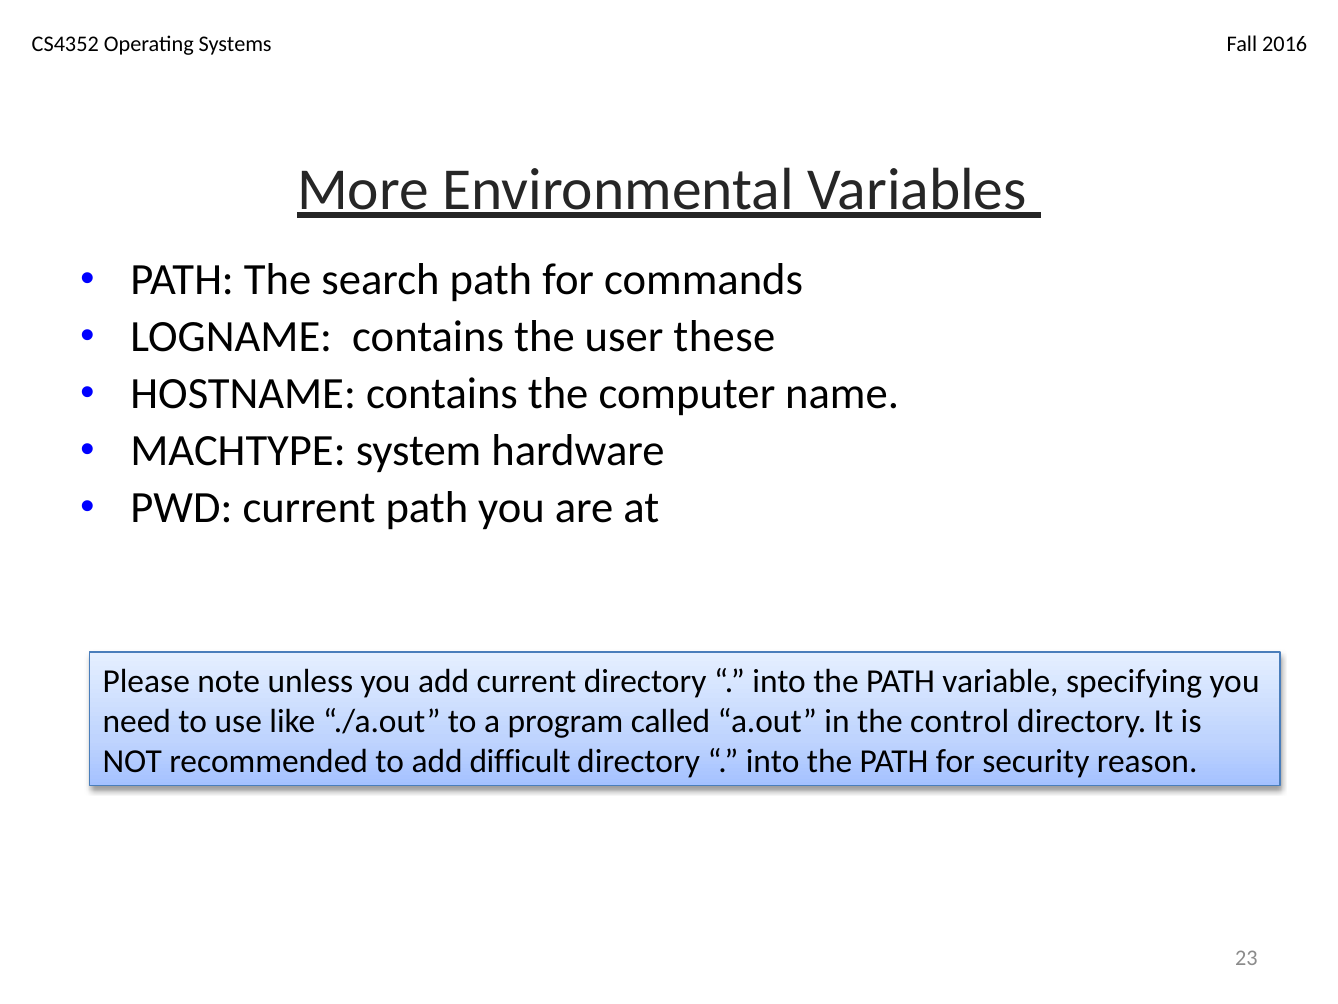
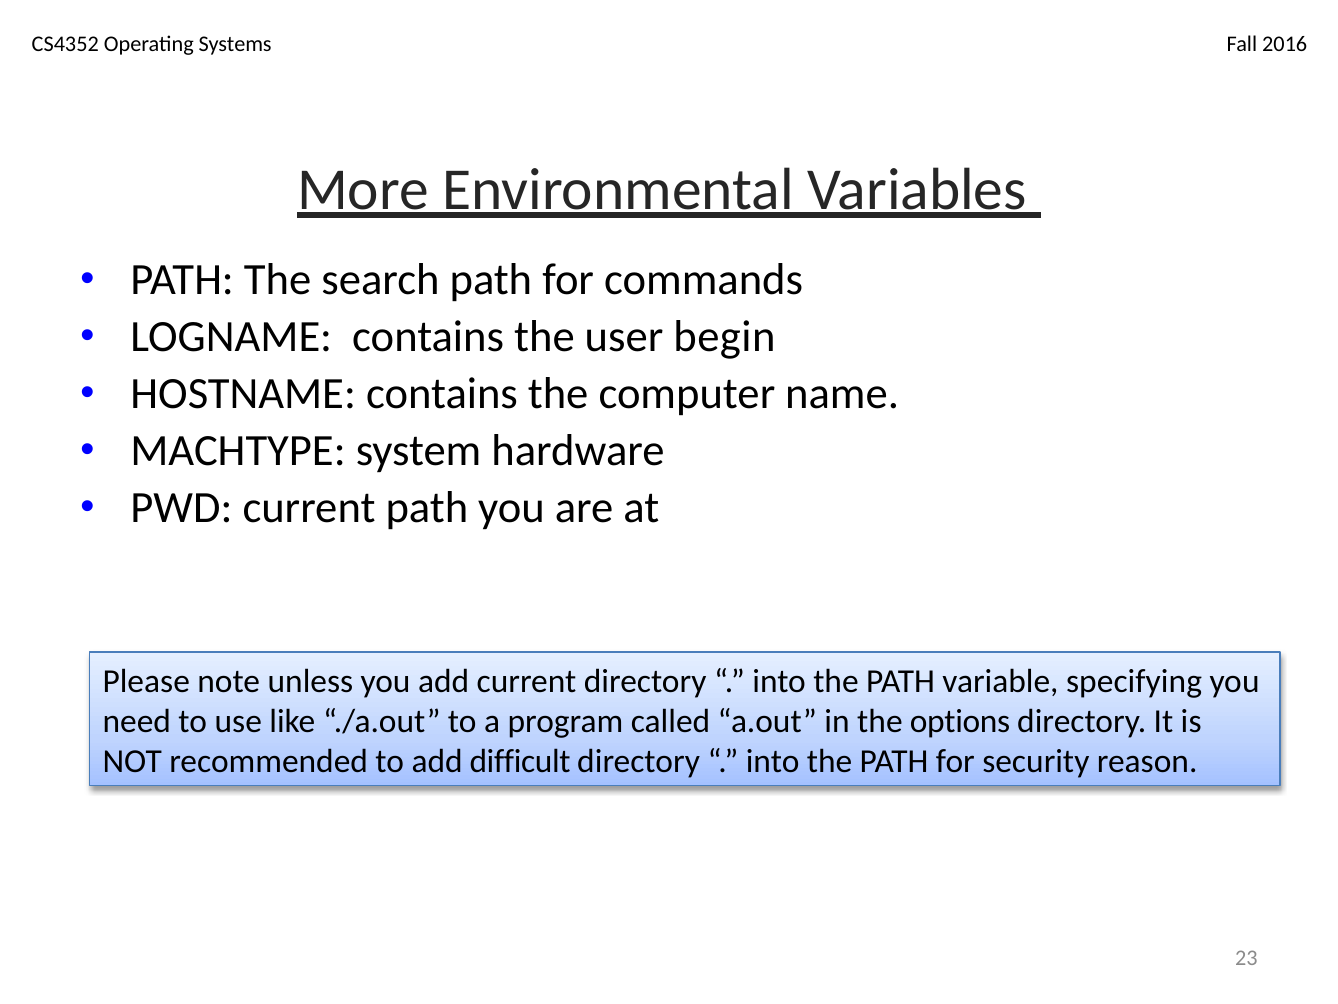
these: these -> begin (724, 336)
control: control -> options (960, 721)
